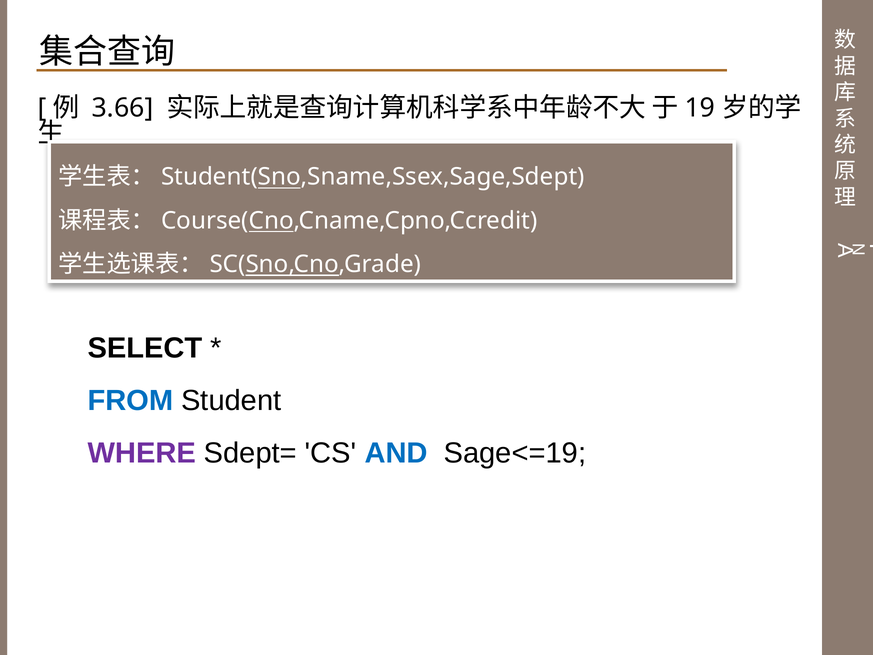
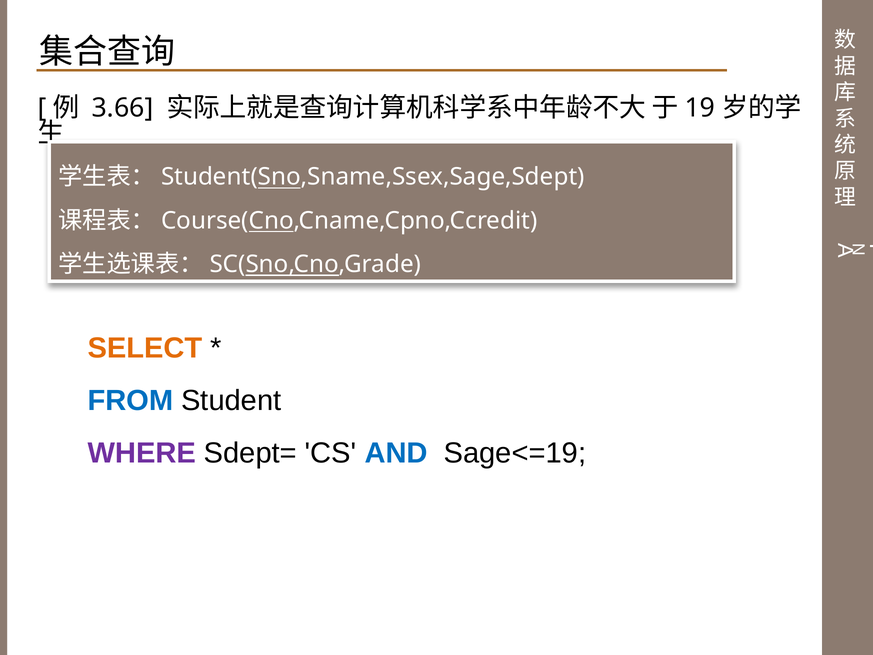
SELECT colour: black -> orange (145, 348)
